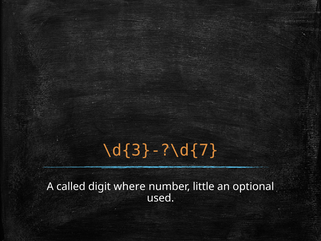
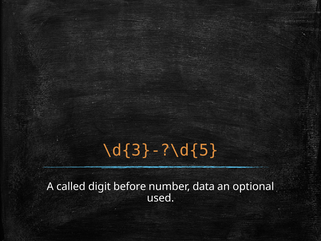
\d{3}-?\d{7: \d{3}-?\d{7 -> \d{3}-?\d{5 (160, 150)
where: where -> before (130, 186)
little: little -> data (204, 186)
